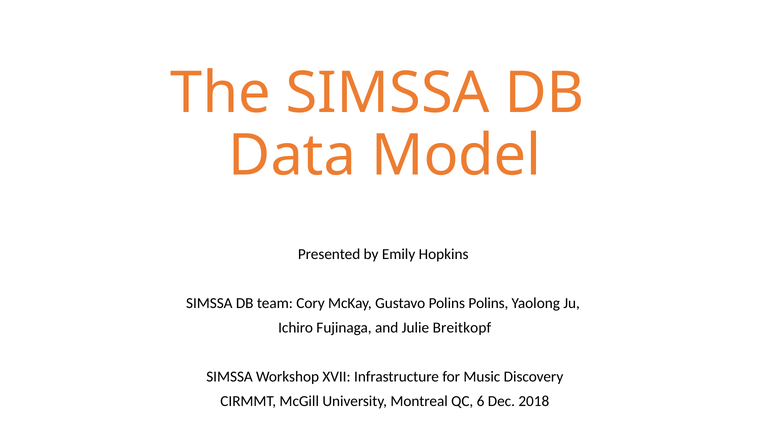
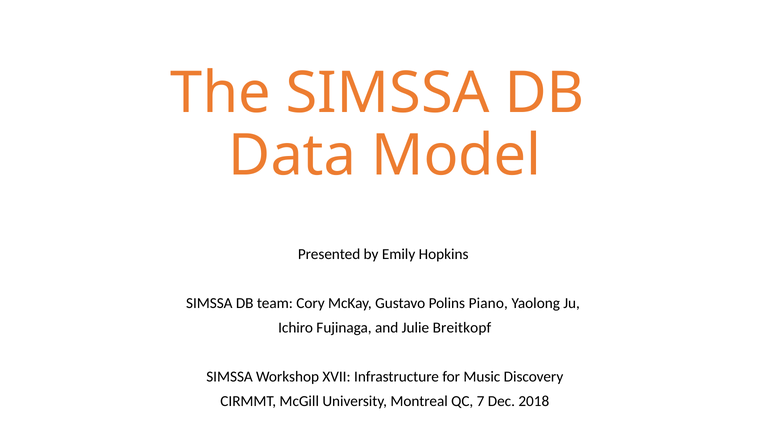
Polins Polins: Polins -> Piano (488, 303)
6: 6 -> 7 (481, 401)
